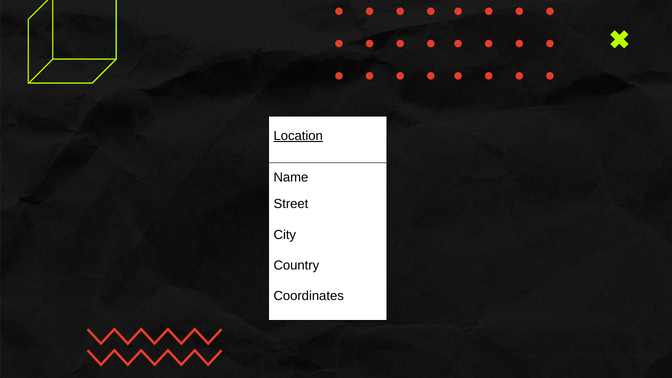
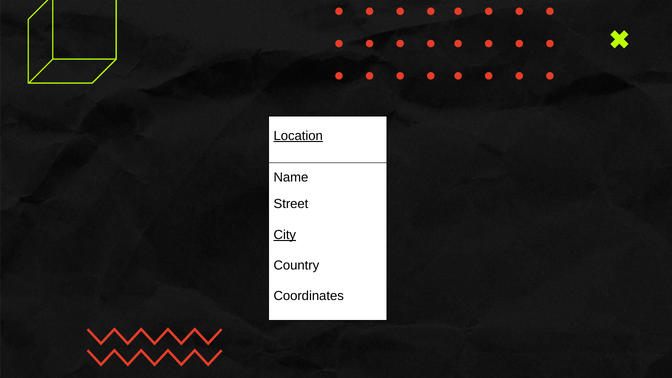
City underline: none -> present (285, 235)
